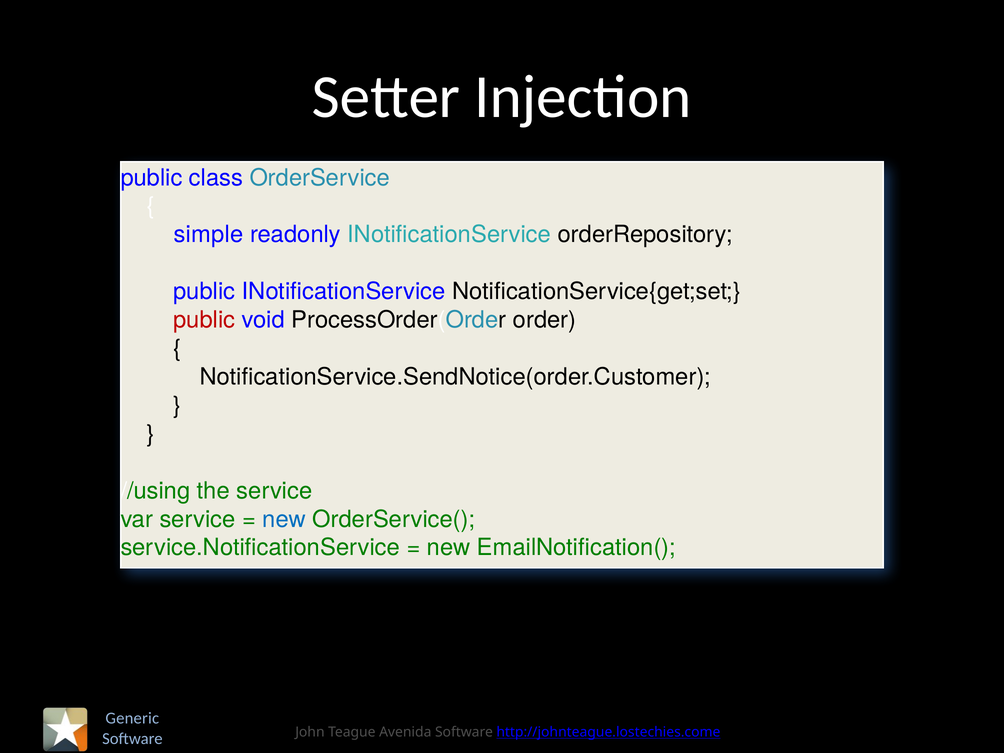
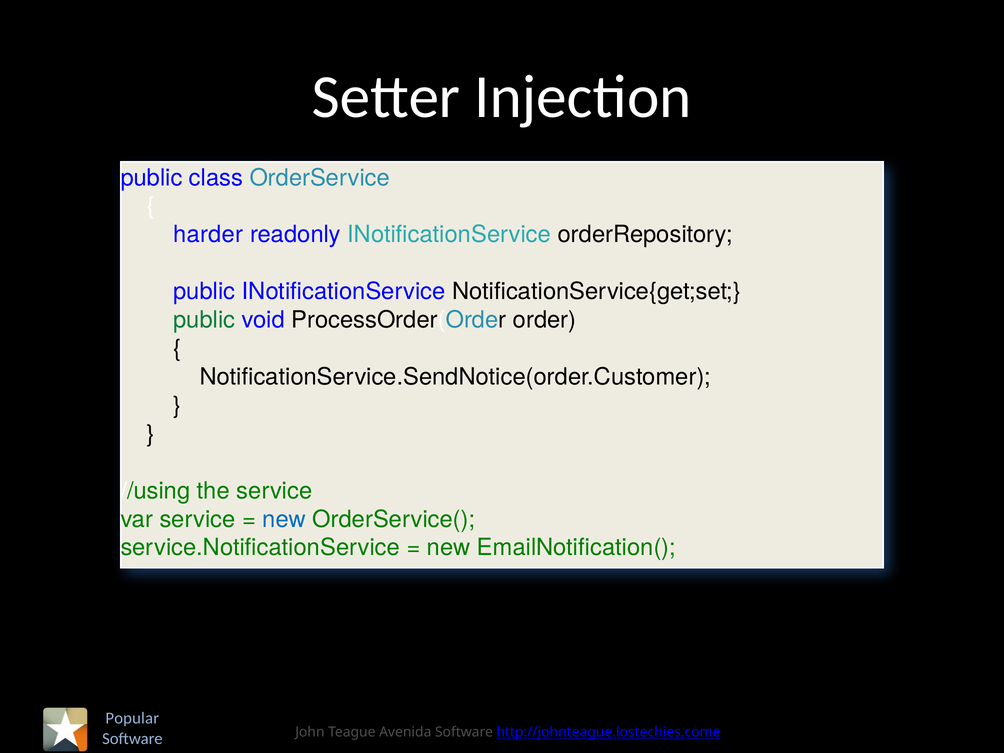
simple: simple -> harder (208, 235)
public colour: red -> green (204, 320)
Generic: Generic -> Popular (132, 718)
